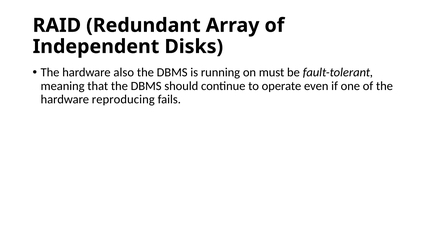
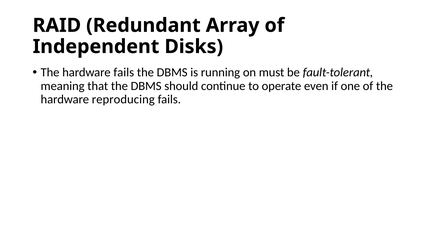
hardware also: also -> fails (124, 72)
